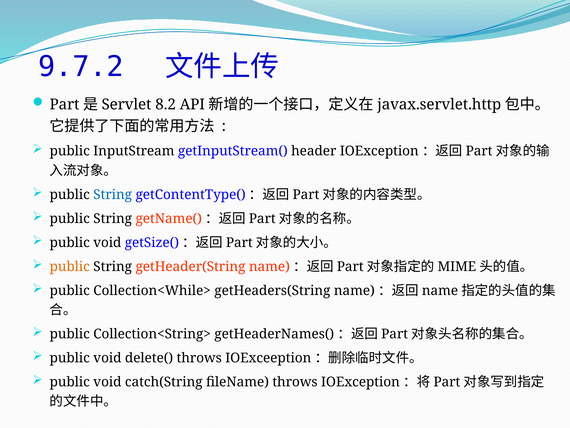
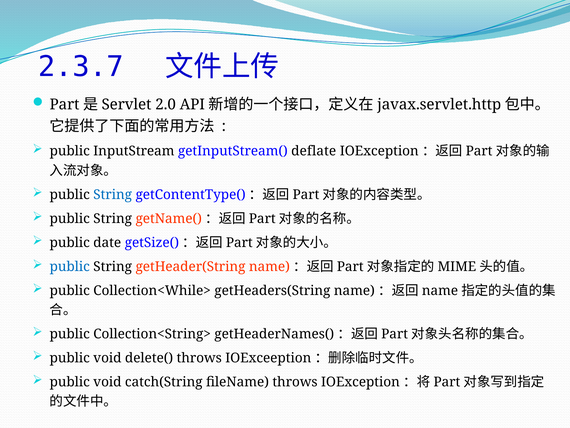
9.7.2: 9.7.2 -> 2.3.7 (81, 67)
8.2: 8.2 -> 2.0 (166, 105)
header: header -> deflate (314, 151)
void: void -> date (107, 242)
public colour: orange -> blue (70, 266)
